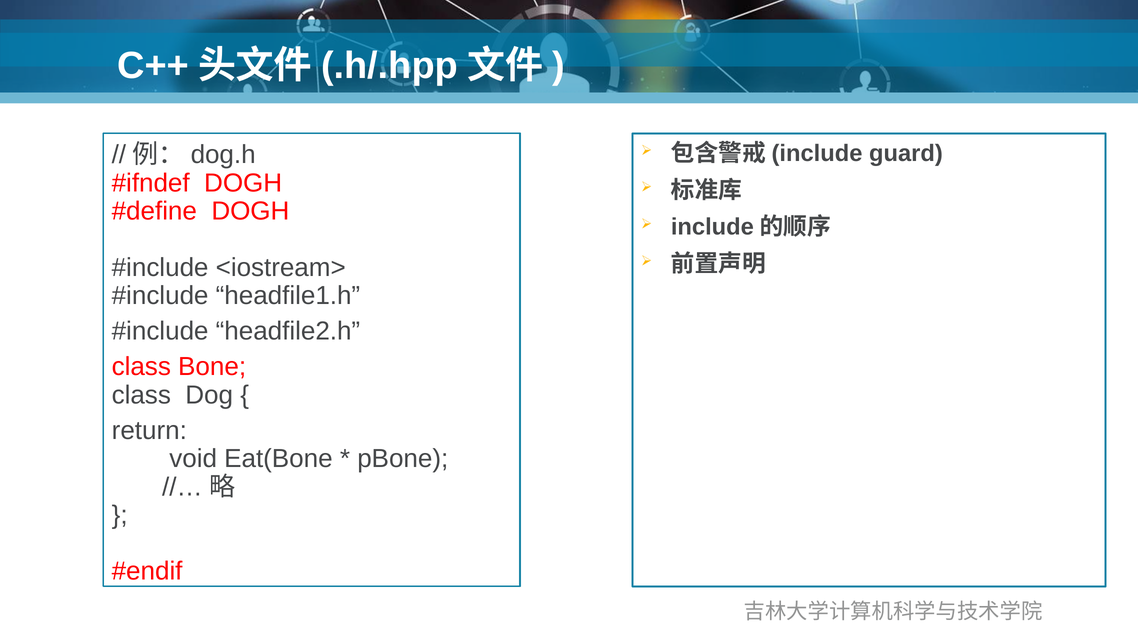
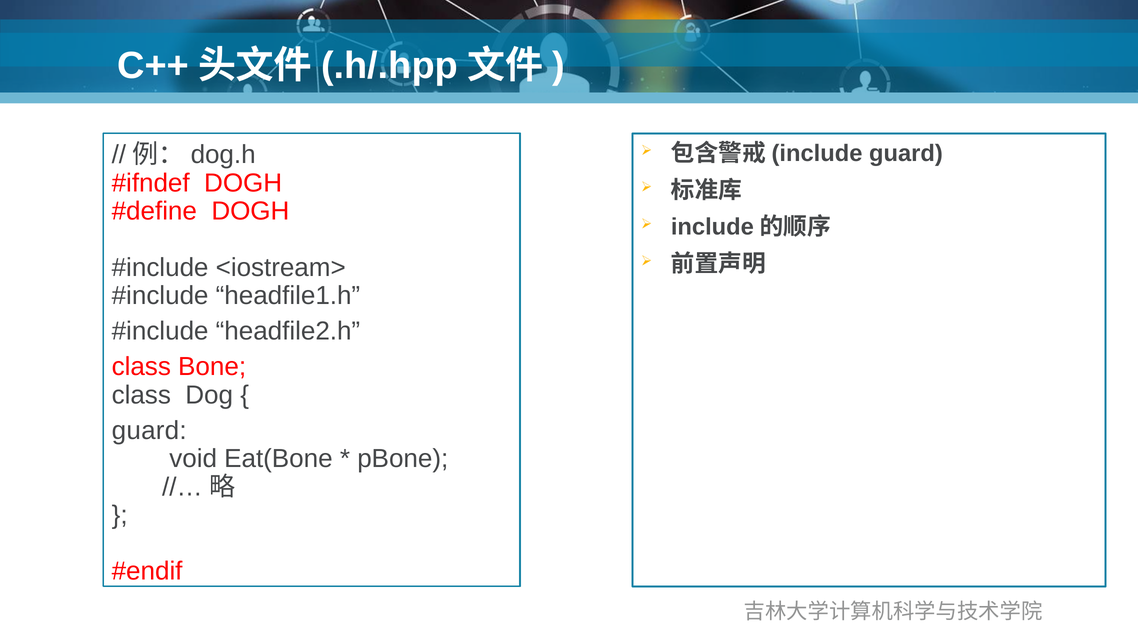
return: return -> guard (149, 431)
